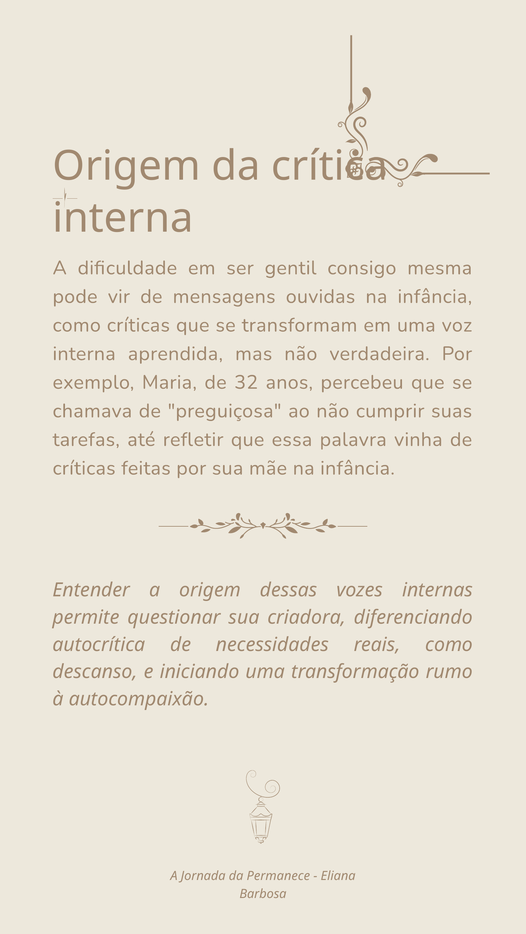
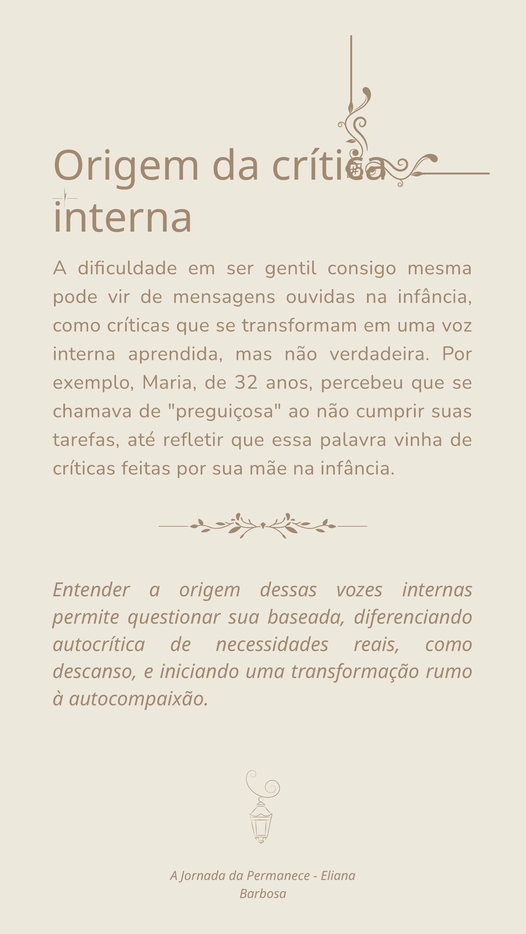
criadora: criadora -> baseada (307, 618)
